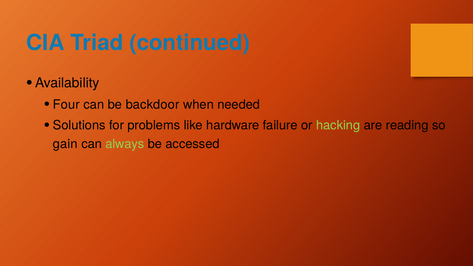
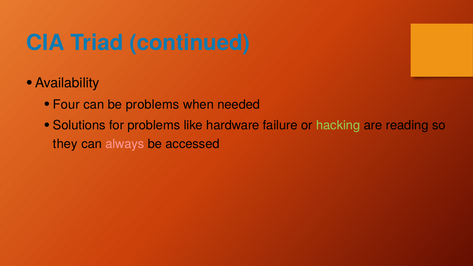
be backdoor: backdoor -> problems (153, 105)
gain: gain -> they (65, 144)
always colour: light green -> pink (125, 144)
